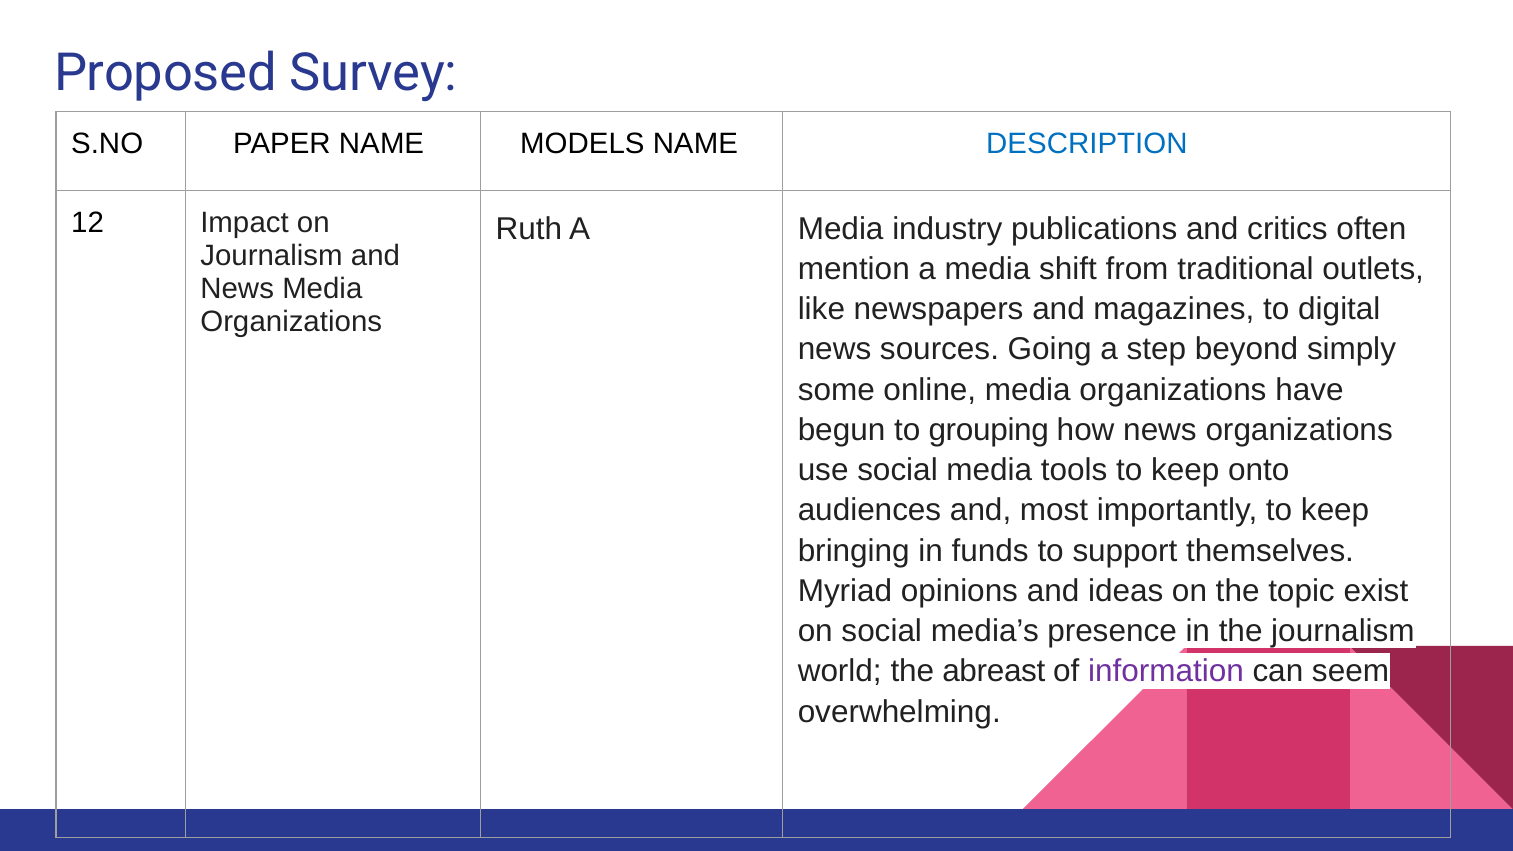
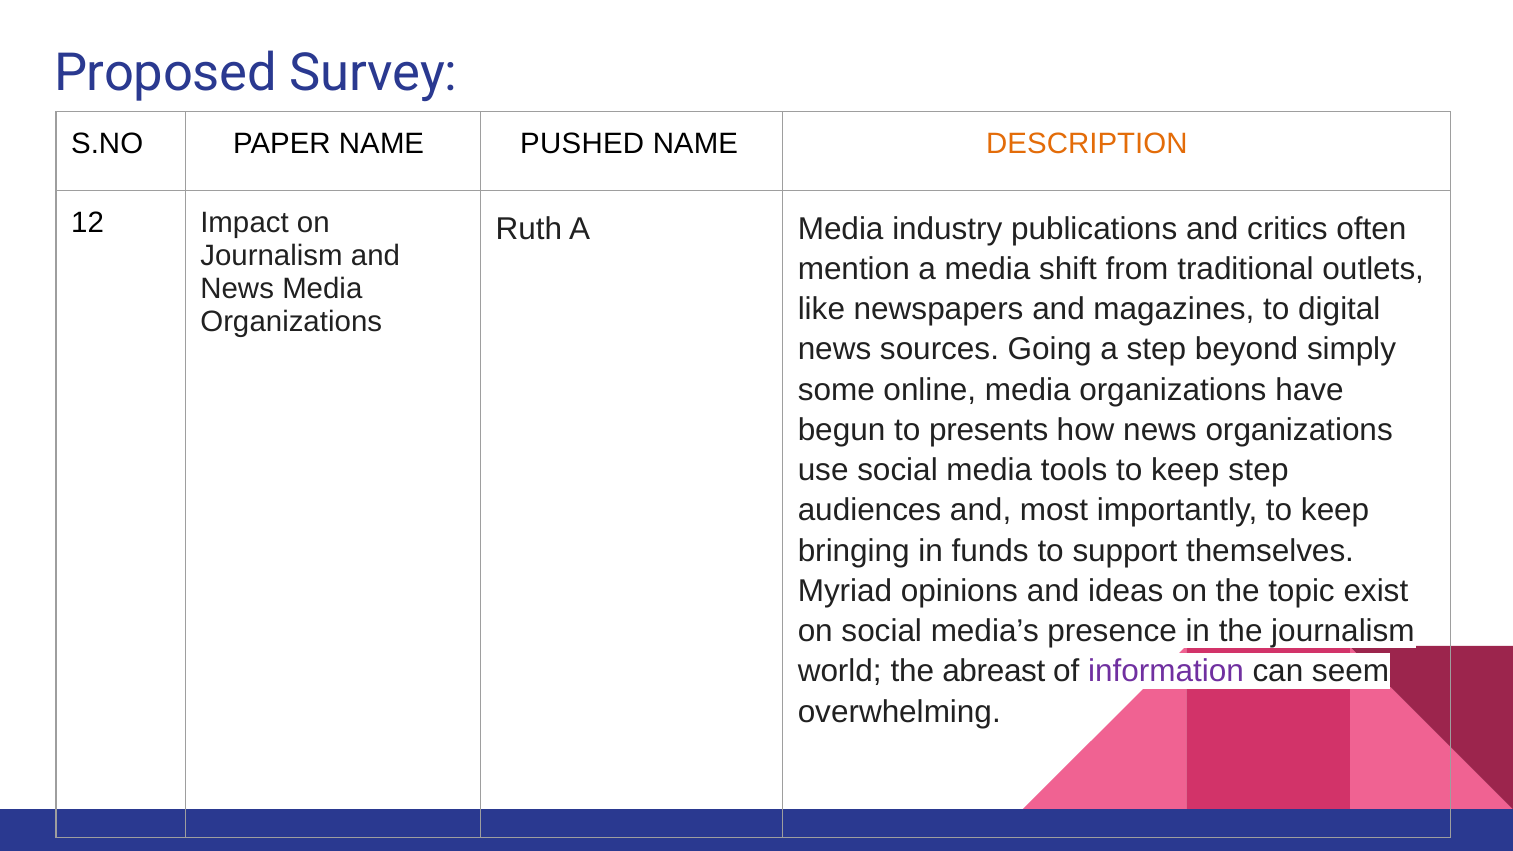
MODELS: MODELS -> PUSHED (582, 144)
DESCRIPTION colour: blue -> orange (1087, 144)
grouping: grouping -> presents (989, 430)
keep onto: onto -> step (1259, 470)
